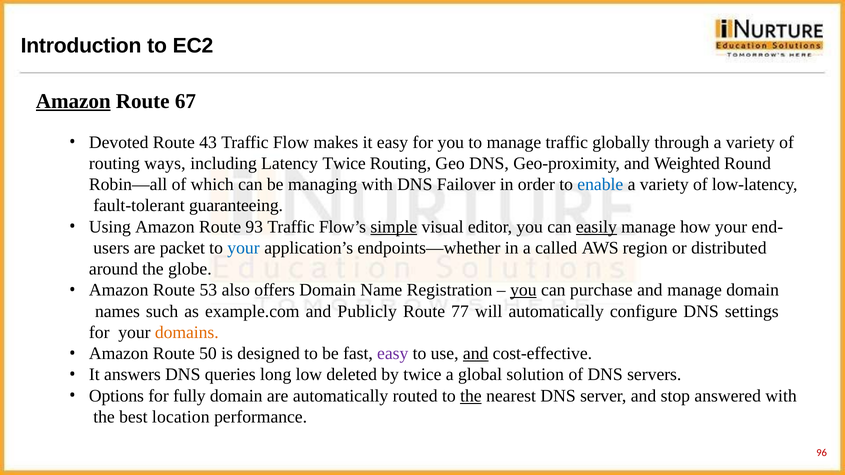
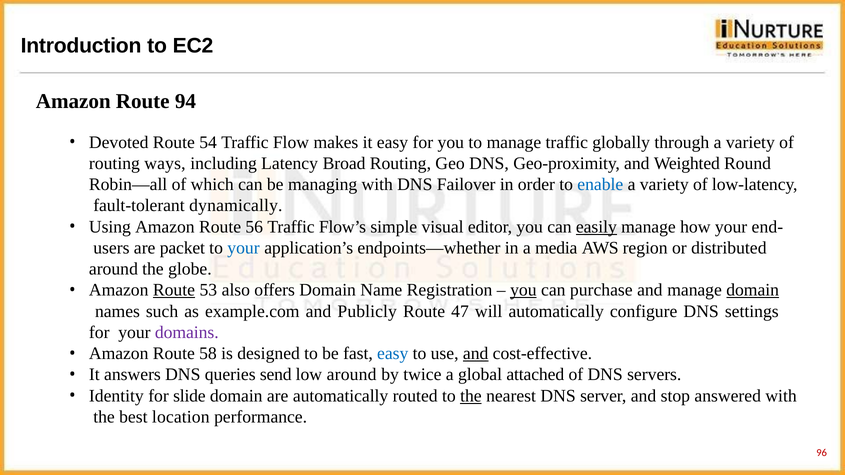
Amazon underline: present -> none (73, 101)
67: 67 -> 94 (185, 101)
43: 43 -> 54 (208, 142)
Latency Twice: Twice -> Broad (344, 163)
guaranteeing: guaranteeing -> dynamically (236, 206)
93: 93 -> 56 (254, 227)
simple underline: present -> none (394, 227)
called: called -> media (556, 248)
Route underline: none -> present (174, 290)
domain underline: none -> present (753, 290)
77: 77 -> 47 (460, 311)
domains colour: orange -> purple (187, 333)
50: 50 -> 58 (208, 354)
easy colour: purple -> blue (393, 354)
long: long -> send (276, 375)
low deleted: deleted -> around (352, 375)
solution: solution -> attached (535, 375)
Options: Options -> Identity (116, 396)
fully: fully -> slide (189, 396)
